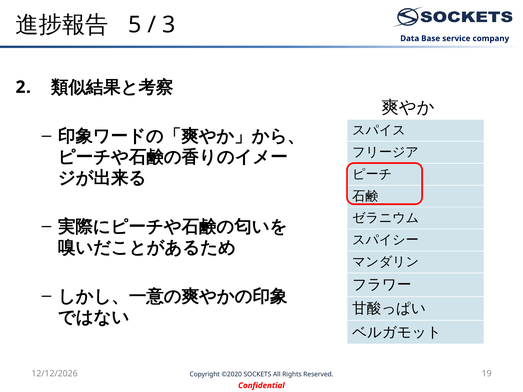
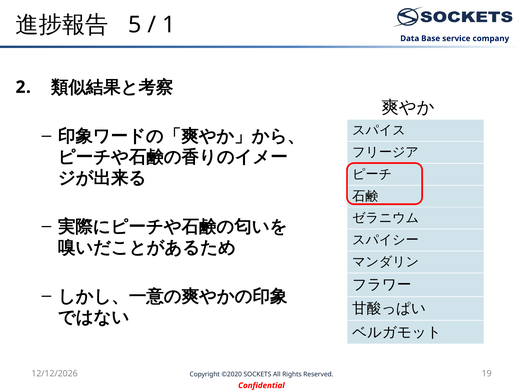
3: 3 -> 1 (169, 25)
